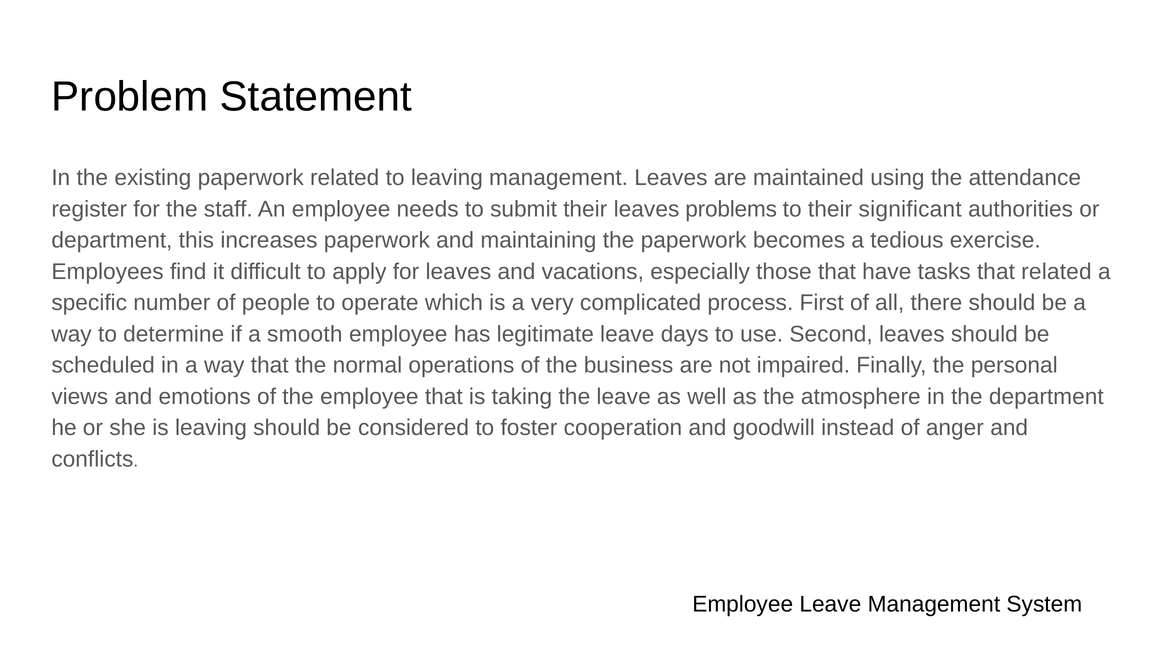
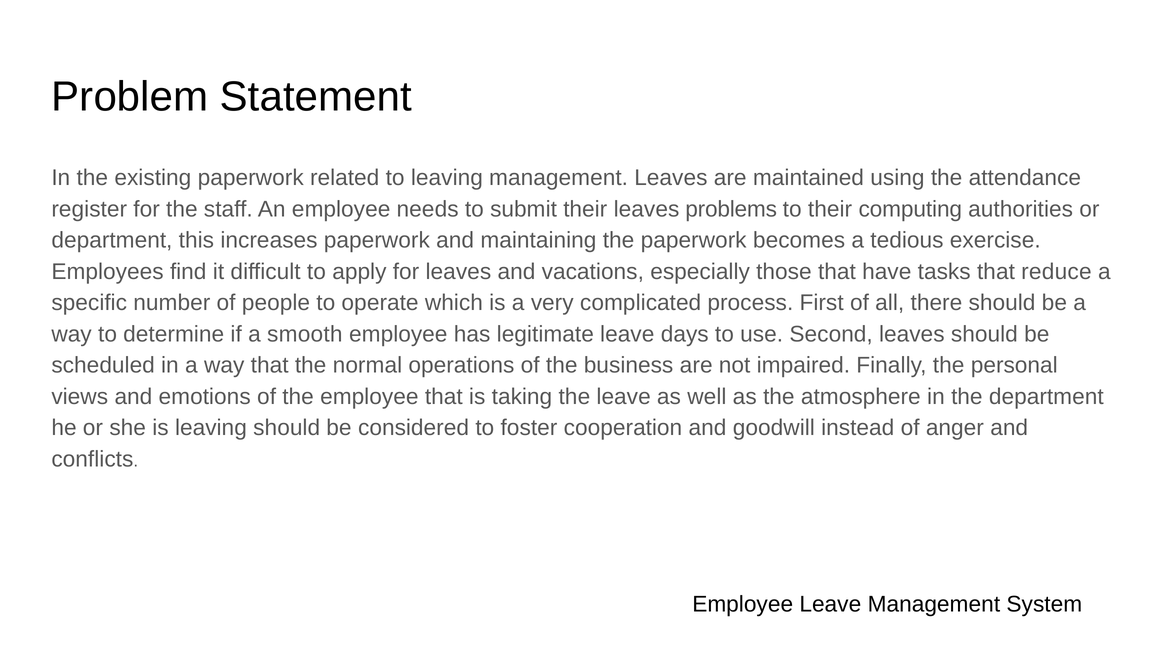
significant: significant -> computing (910, 209)
that related: related -> reduce (1056, 272)
